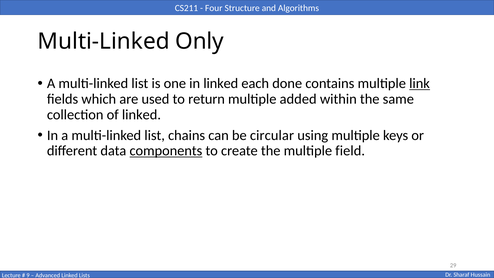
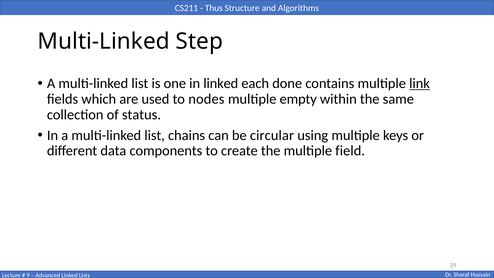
Four: Four -> Thus (214, 8)
Only: Only -> Step (199, 41)
return: return -> nodes (206, 99)
added: added -> empty (298, 99)
of linked: linked -> status (141, 115)
components underline: present -> none (166, 151)
